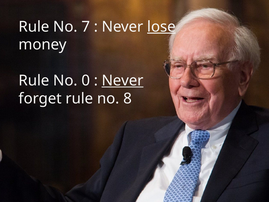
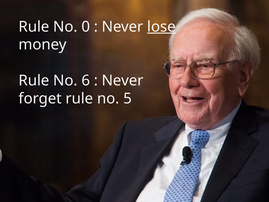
7: 7 -> 0 (86, 27)
0: 0 -> 6 (86, 80)
Never underline: present -> none (123, 80)
8: 8 -> 5 (127, 98)
